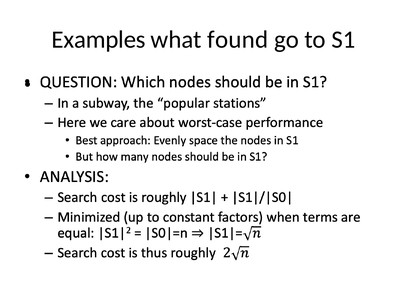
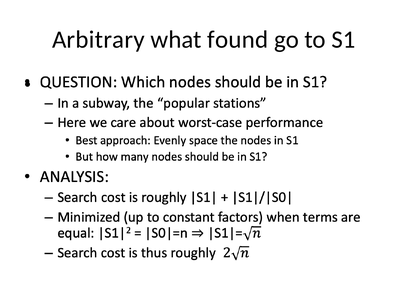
Examples: Examples -> Arbitrary (98, 39)
